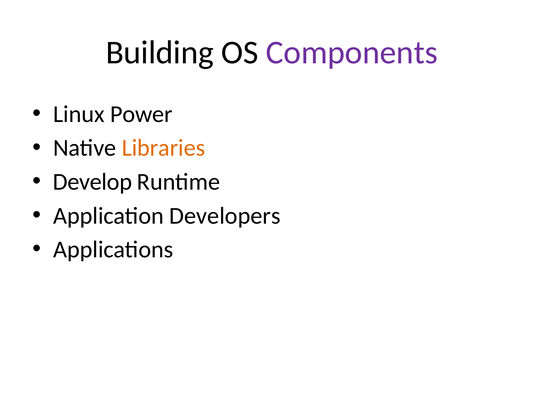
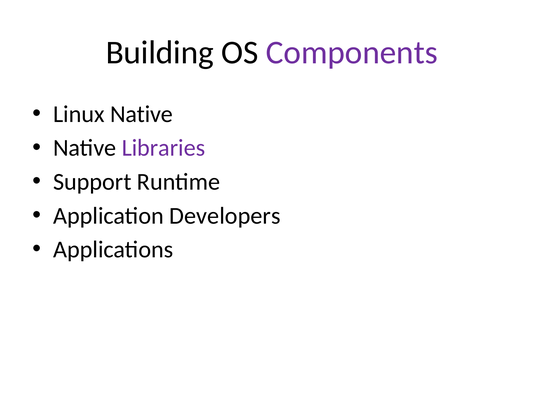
Linux Power: Power -> Native (141, 114)
Libraries colour: orange -> purple (163, 148)
Develop: Develop -> Support (92, 182)
